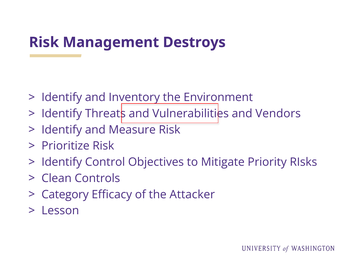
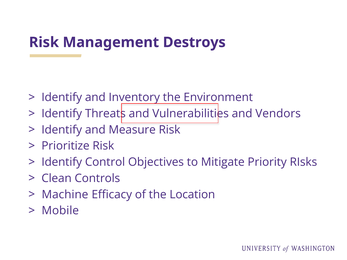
Category: Category -> Machine (65, 195)
Attacker: Attacker -> Location (192, 195)
Lesson: Lesson -> Mobile (60, 211)
